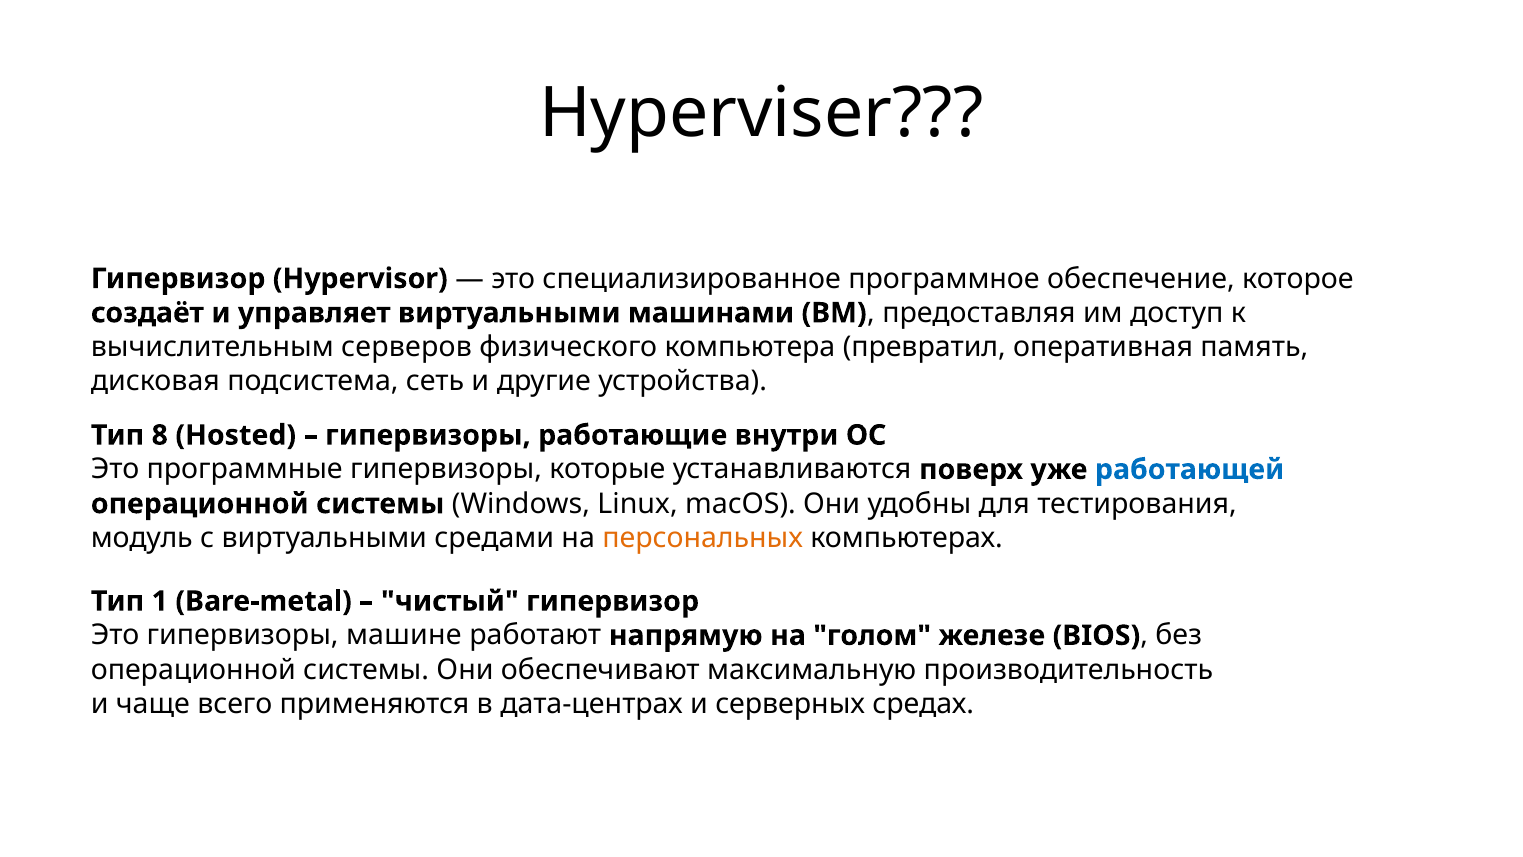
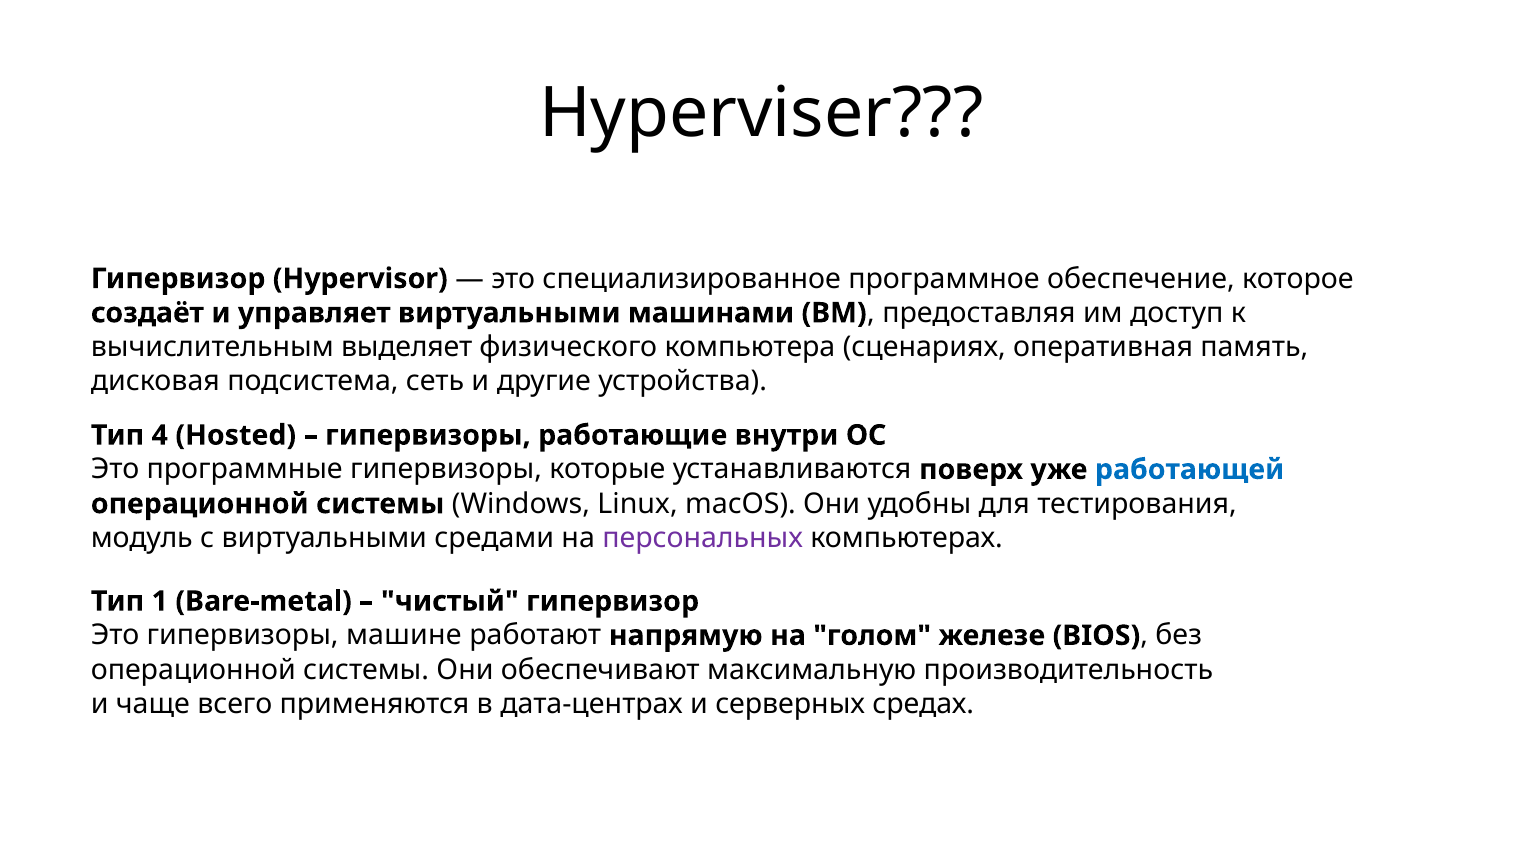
серверов: серверов -> выделяет (407, 347)
превратил: превратил -> сценариях (924, 347)
8: 8 -> 4 (160, 435)
персональных colour: orange -> purple (703, 538)
